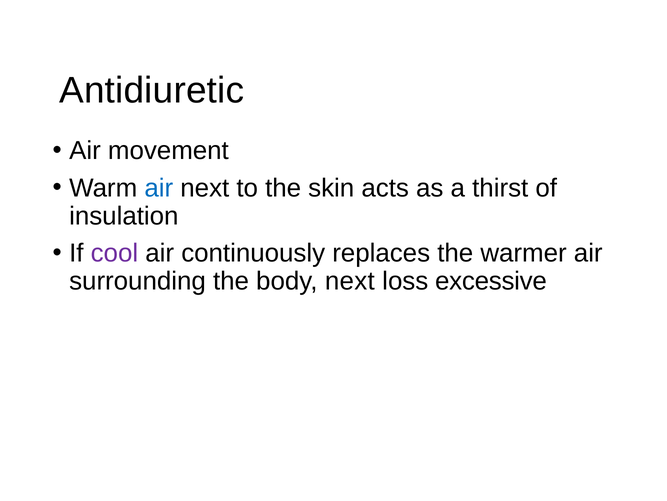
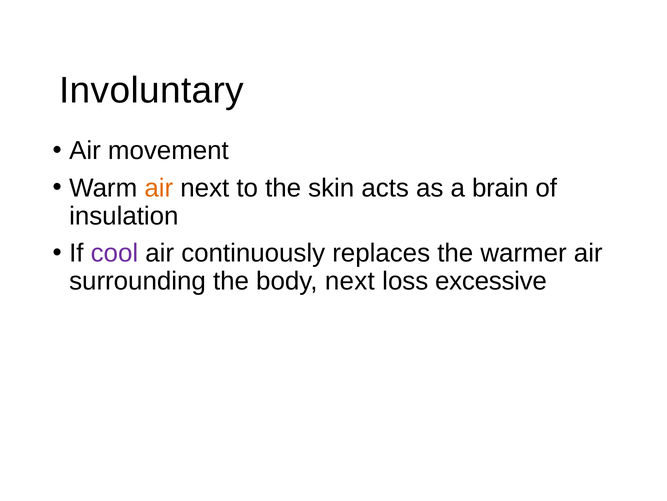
Antidiuretic: Antidiuretic -> Involuntary (152, 90)
air colour: blue -> orange (159, 188)
thirst: thirst -> brain (500, 188)
